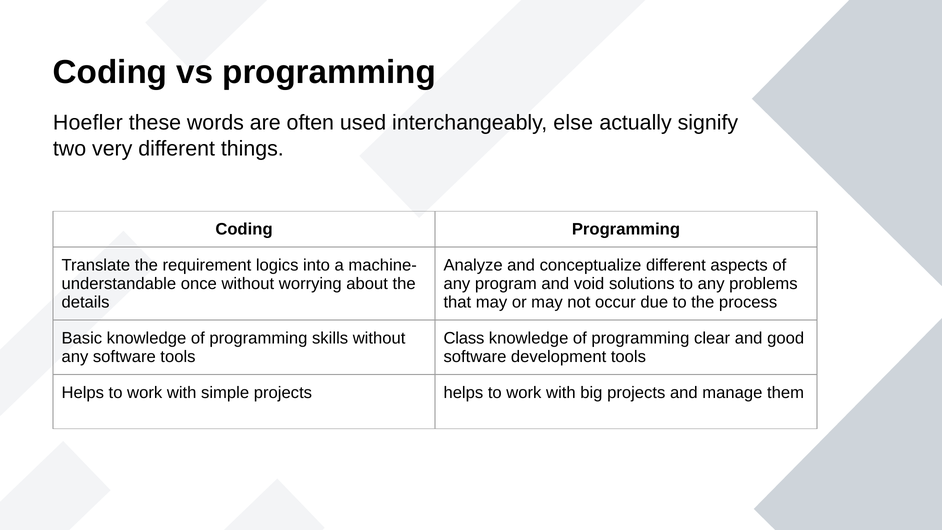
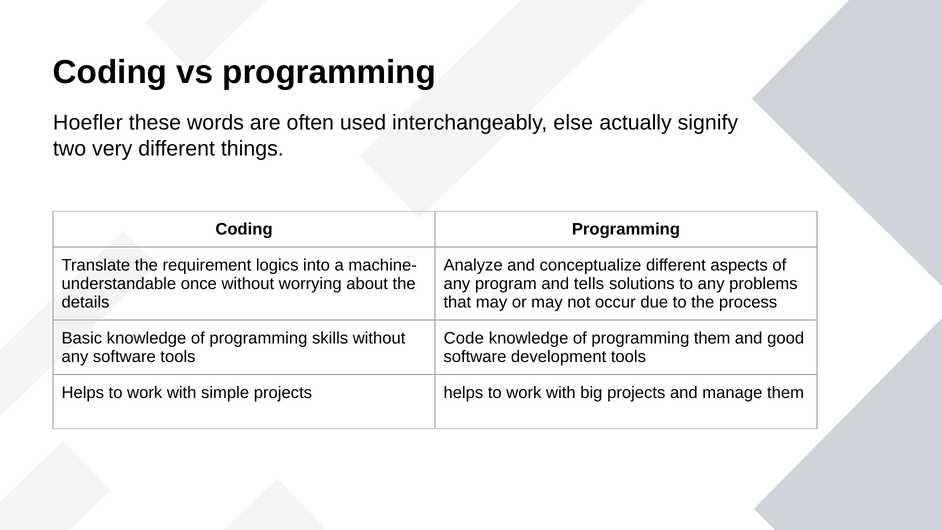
void: void -> tells (589, 284)
Class: Class -> Code (464, 338)
programming clear: clear -> them (712, 338)
